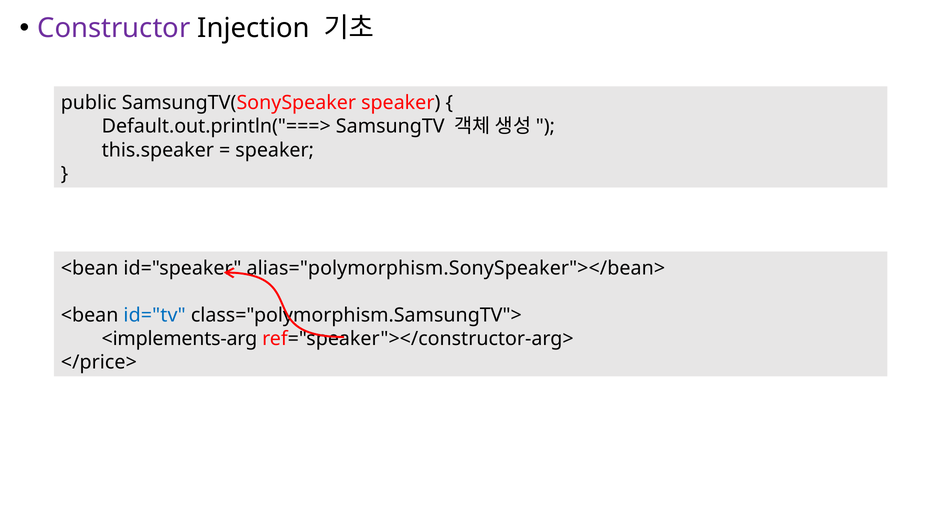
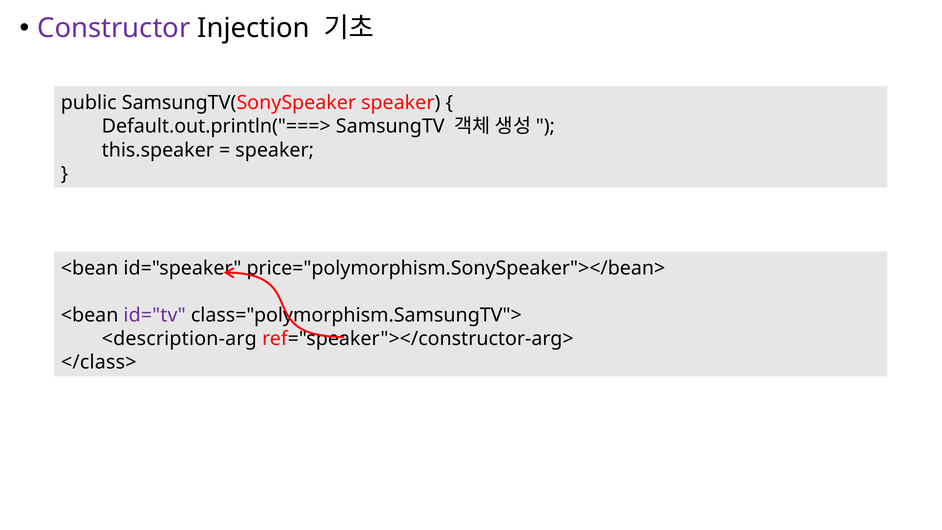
alias="polymorphism.SonySpeaker"></bean>: alias="polymorphism.SonySpeaker"></bean> -> price="polymorphism.SonySpeaker"></bean> (456, 268)
id="tv colour: blue -> purple (155, 315)
<implements-arg: <implements-arg -> <description-arg (179, 339)
</price>: </price> -> </class> (99, 362)
